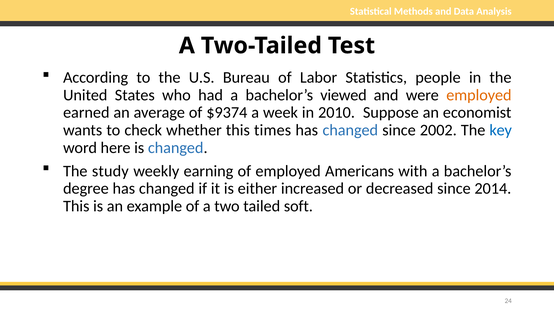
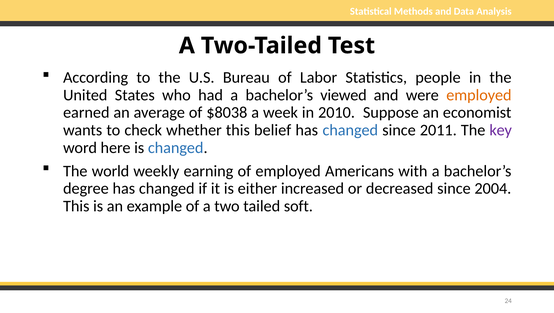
$9374: $9374 -> $8038 (227, 112)
times: times -> belief (273, 130)
2002: 2002 -> 2011 (438, 130)
key colour: blue -> purple (501, 130)
study: study -> world (111, 171)
2014: 2014 -> 2004 (493, 188)
